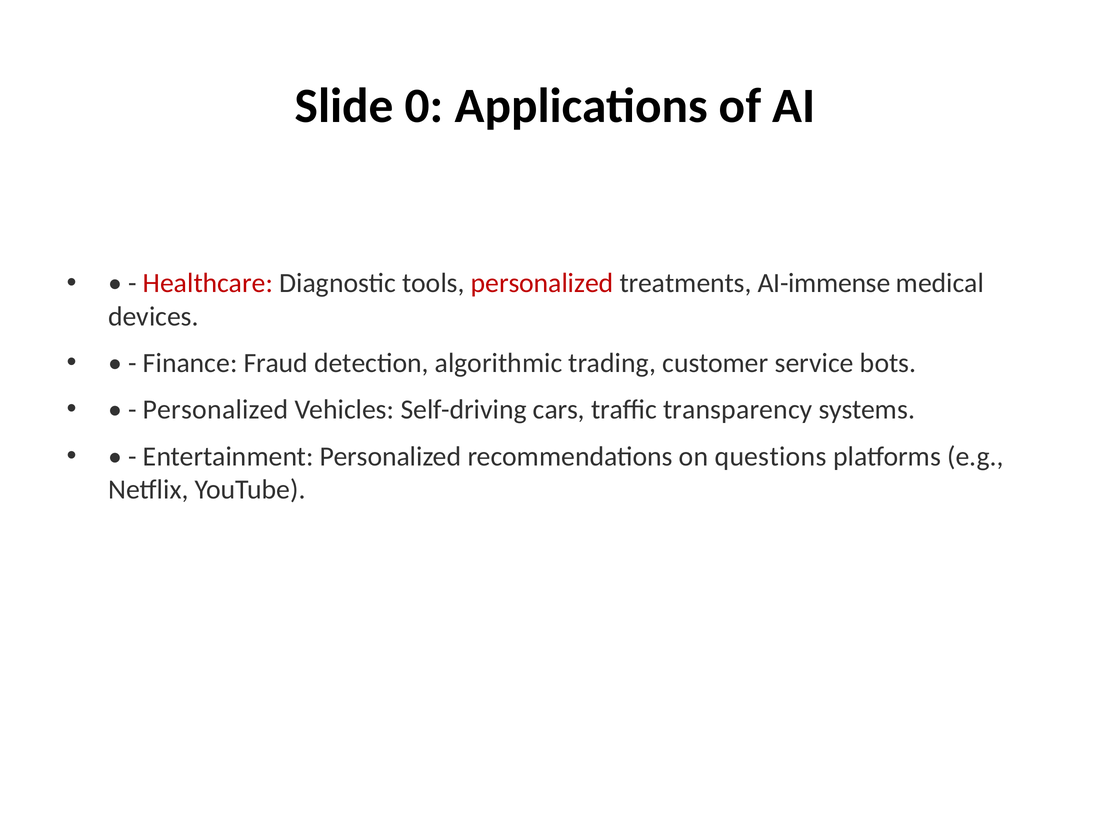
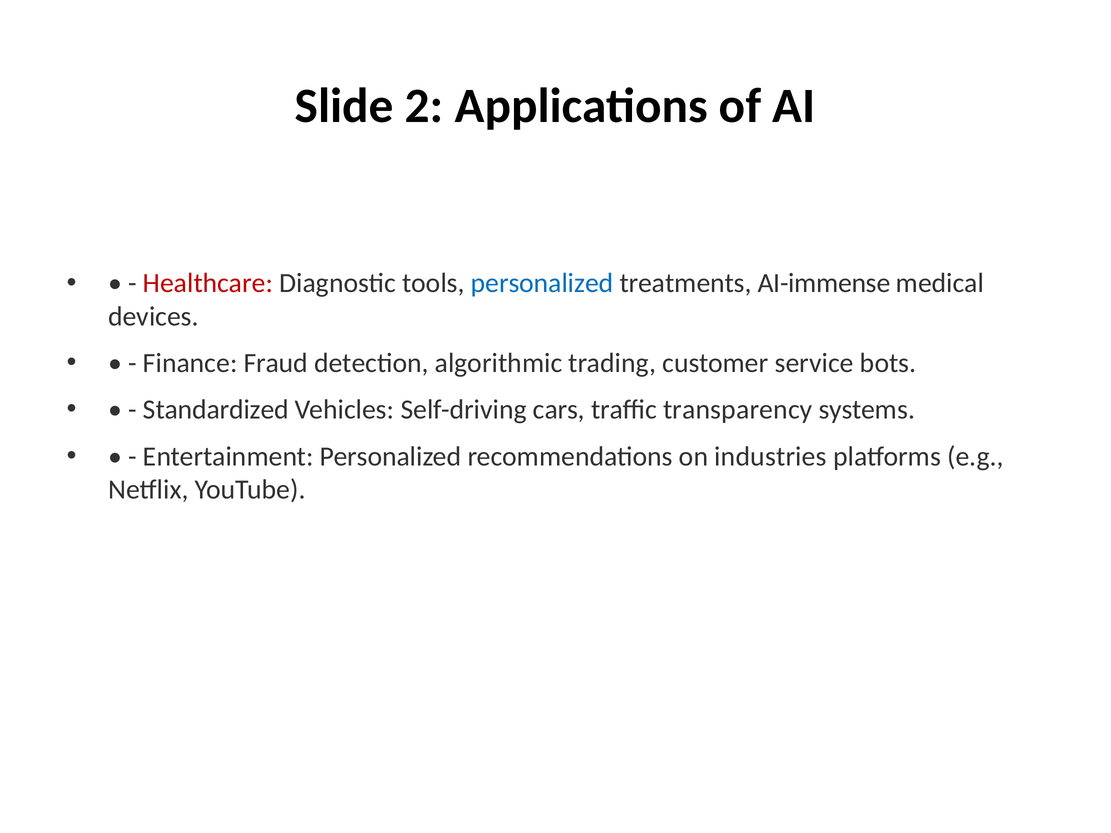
0: 0 -> 2 (424, 106)
personalized colour: red -> blue (542, 283)
Personalized: Personalized -> Standardized (216, 410)
questions: questions -> industries (771, 456)
